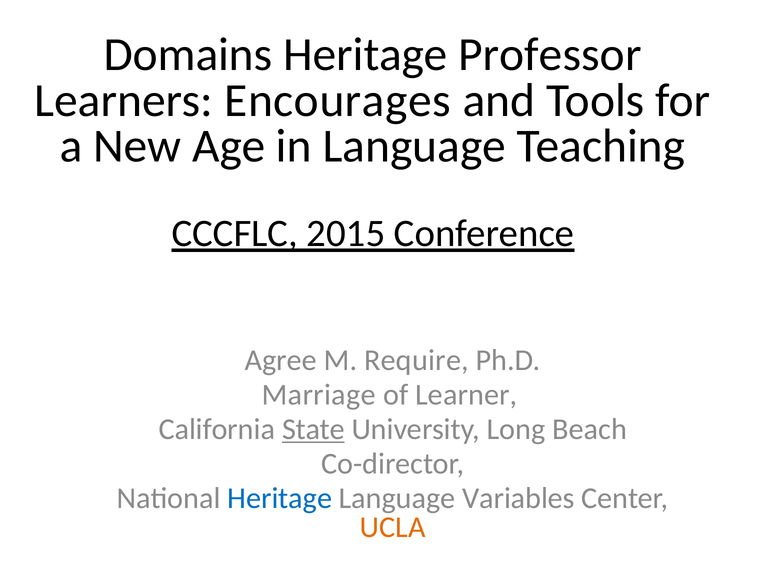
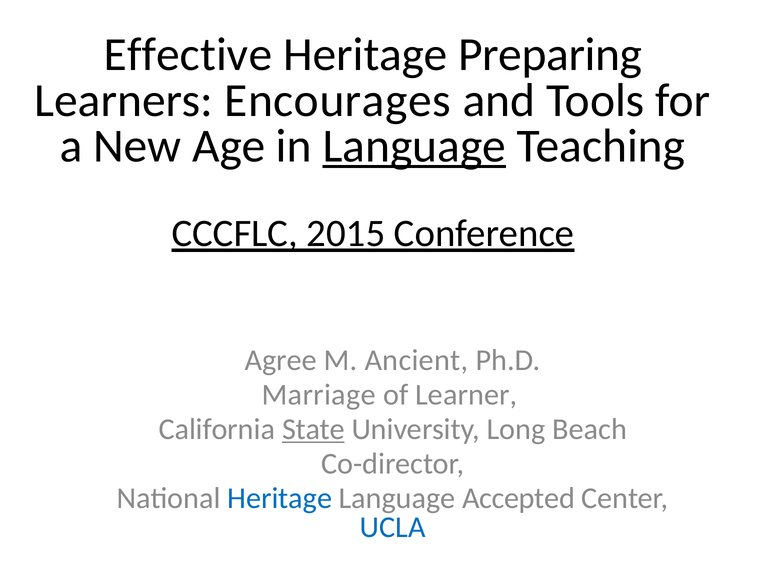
Domains: Domains -> Effective (188, 55)
Professor: Professor -> Preparing (550, 55)
Language underline: none -> present (414, 146)
Require: Require -> Ancient (416, 360)
Variables: Variables -> Accepted (518, 499)
UCLA colour: orange -> blue (393, 528)
